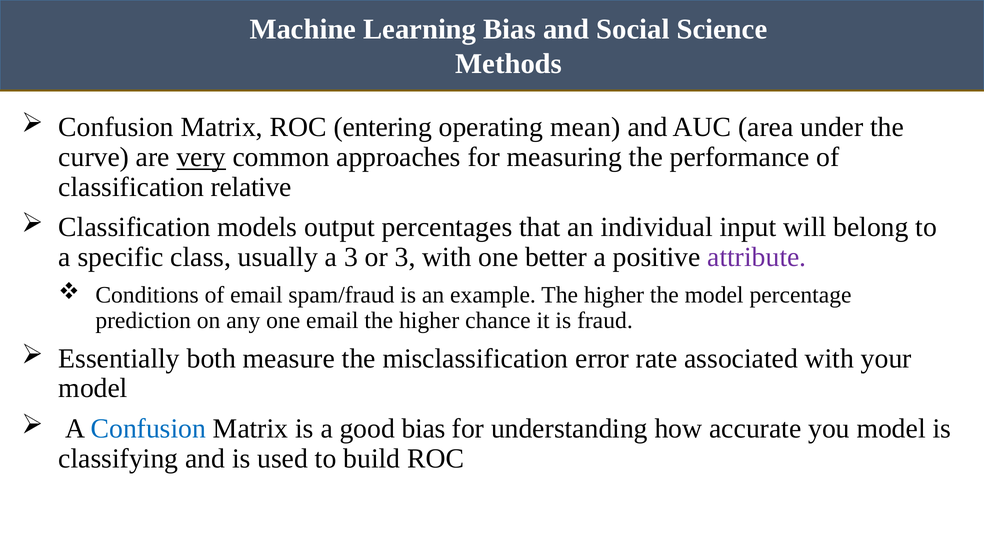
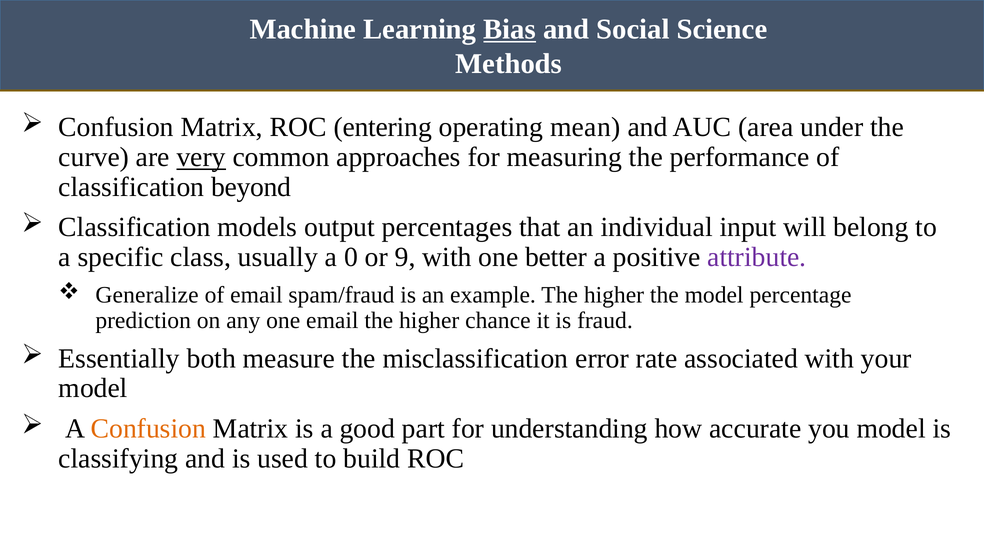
Bias underline: none -> present (510, 29)
relative: relative -> beyond (251, 187)
a 3: 3 -> 0 (351, 257)
or 3: 3 -> 9 (405, 257)
Conditions: Conditions -> Generalize (147, 295)
Confusion colour: blue -> orange (148, 429)
good bias: bias -> part (423, 429)
